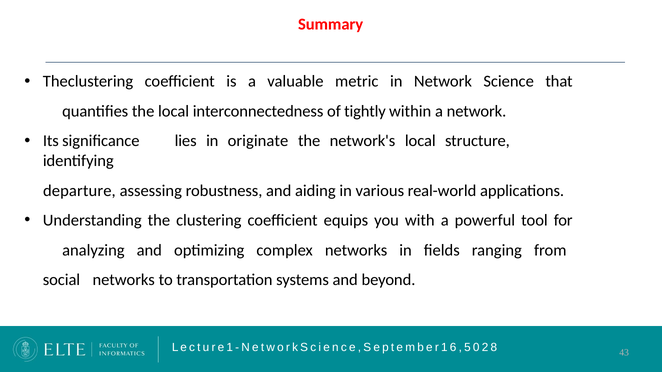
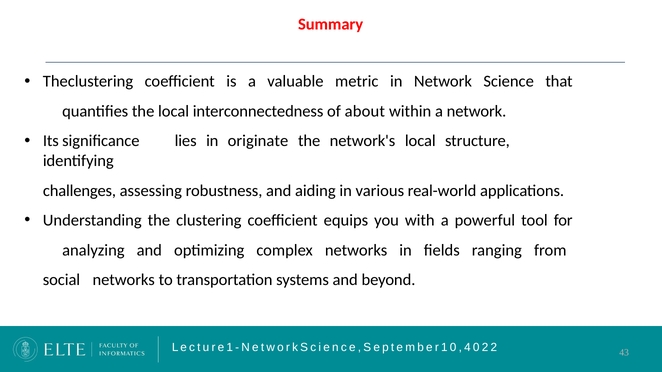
tightly: tightly -> about (365, 111)
departure: departure -> challenges (80, 191)
1 6: 6 -> 0 (453, 348)
5: 5 -> 4 (467, 348)
2 8: 8 -> 2 (494, 348)
